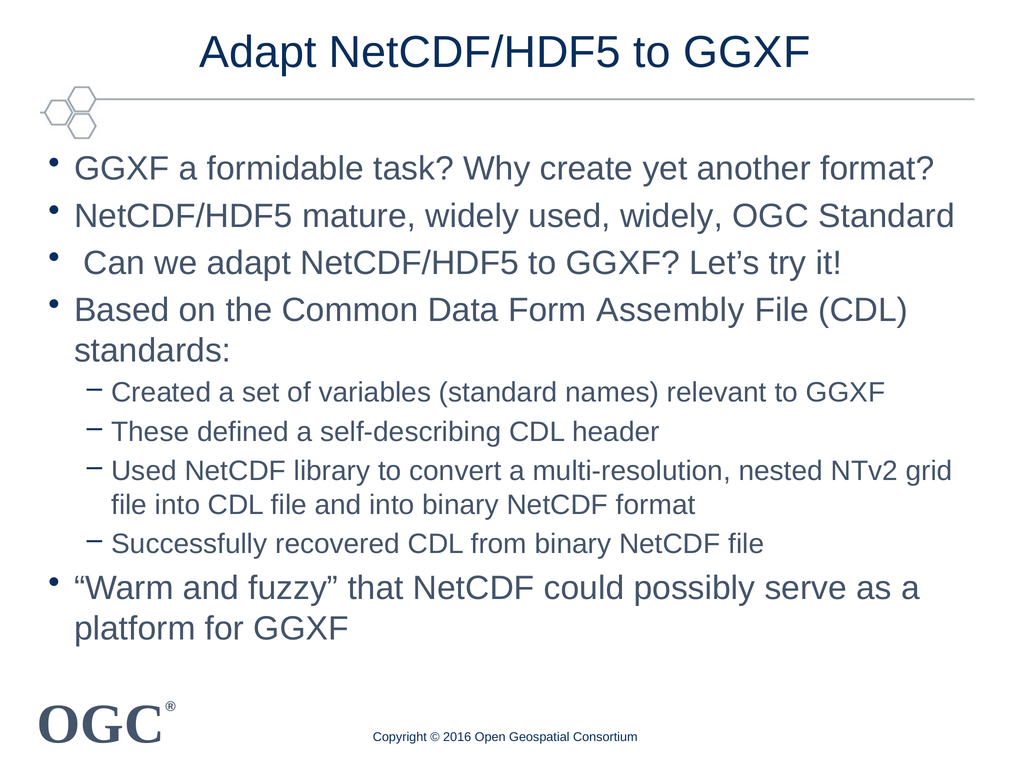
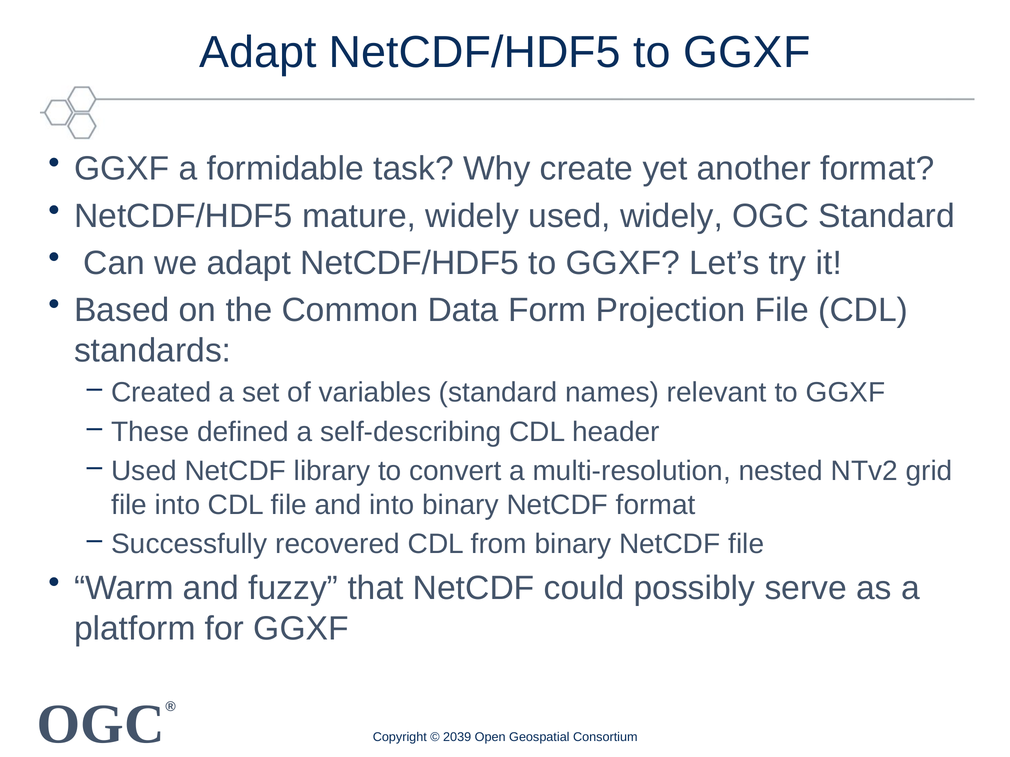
Assembly: Assembly -> Projection (671, 310)
2016: 2016 -> 2039 (457, 737)
